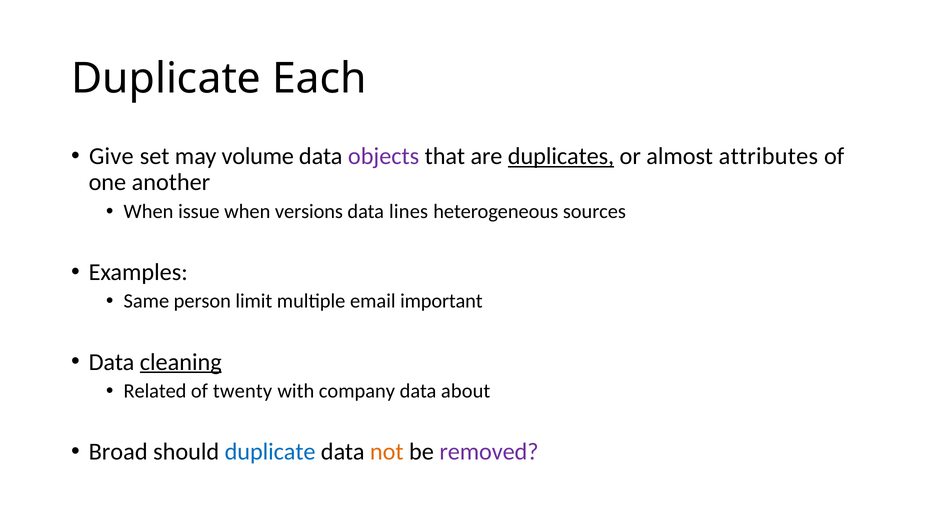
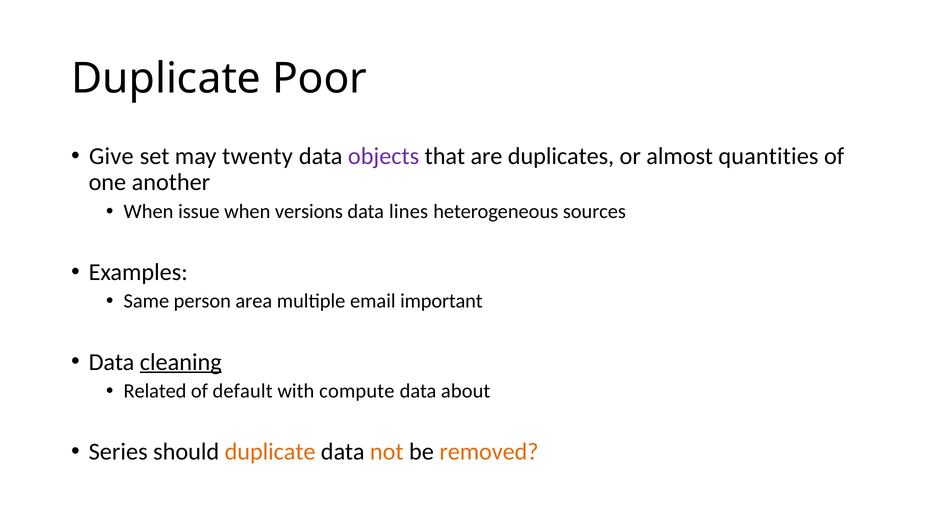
Each: Each -> Poor (320, 78)
volume: volume -> twenty (258, 156)
duplicates underline: present -> none (561, 156)
attributes: attributes -> quantities (768, 156)
limit: limit -> area (254, 301)
twenty: twenty -> default (243, 391)
company: company -> compute (357, 391)
Broad: Broad -> Series (118, 452)
duplicate colour: blue -> orange (270, 452)
removed colour: purple -> orange (489, 452)
